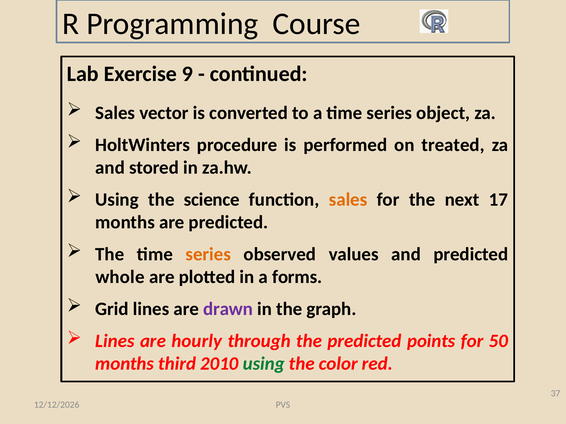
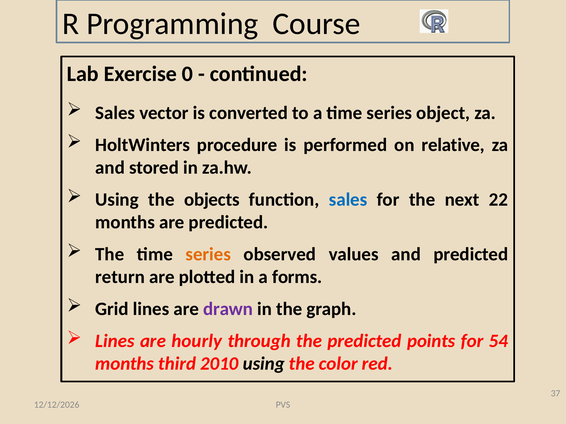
9: 9 -> 0 (187, 74)
treated: treated -> relative (453, 145)
science: science -> objects (212, 200)
sales colour: orange -> blue (348, 200)
17: 17 -> 22 (498, 200)
whole: whole -> return (120, 277)
50: 50 -> 54 (499, 341)
using colour: green -> black (264, 364)
